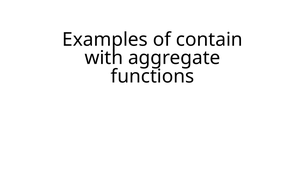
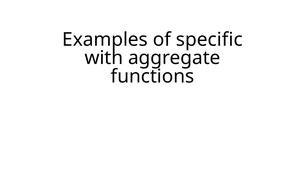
contain: contain -> specific (209, 40)
